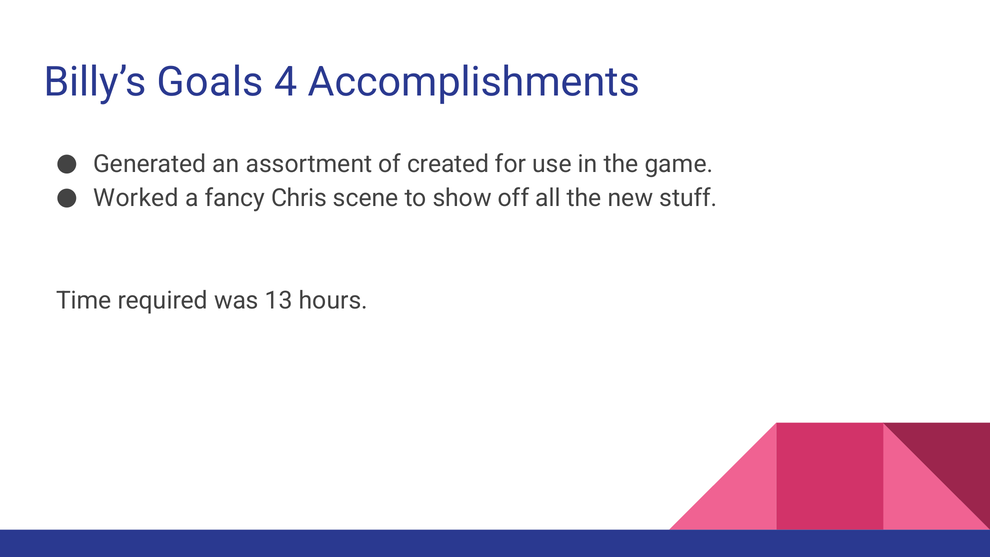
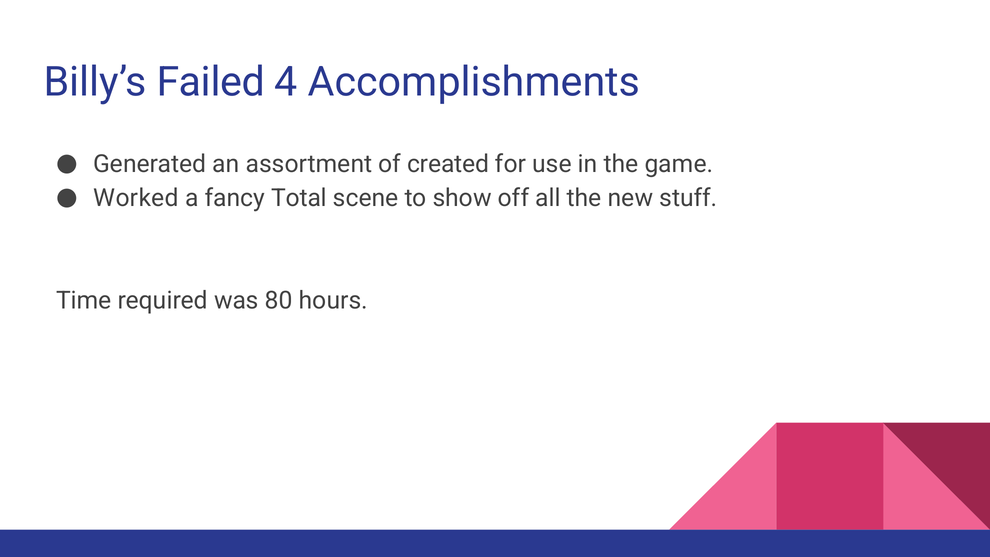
Goals: Goals -> Failed (211, 82)
Chris: Chris -> Total (299, 198)
13: 13 -> 80 (279, 301)
